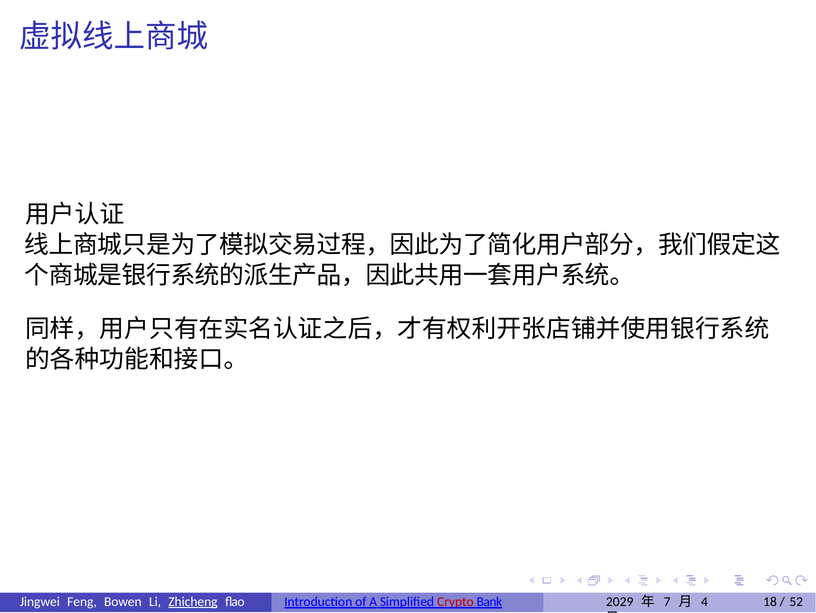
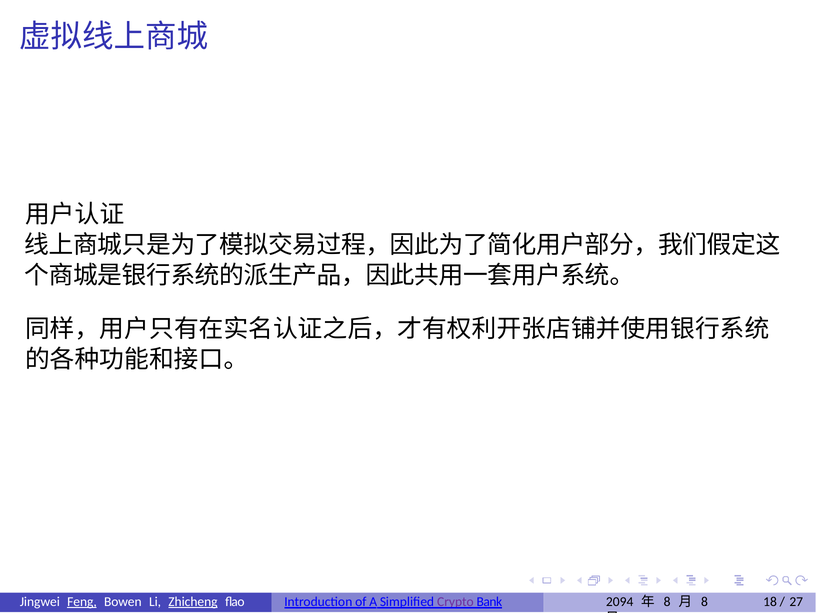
Feng underline: none -> present (82, 601)
Crypto colour: red -> purple (455, 601)
2029: 2029 -> 2094 (620, 601)
7: 7 -> 8 (667, 601)
4: 4 -> 8 (704, 601)
52: 52 -> 27 (796, 601)
